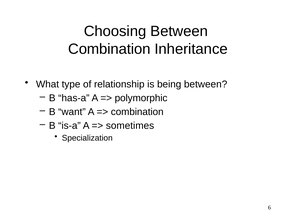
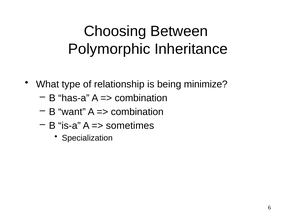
Combination: Combination -> Polymorphic (109, 49)
being between: between -> minimize (206, 84)
polymorphic: polymorphic -> combination (141, 98)
